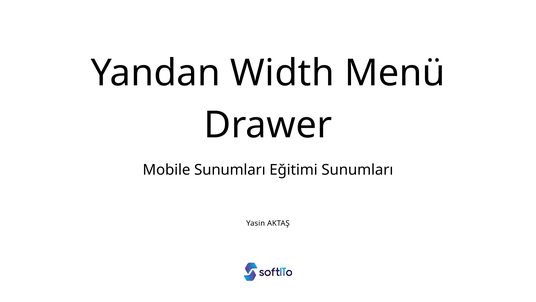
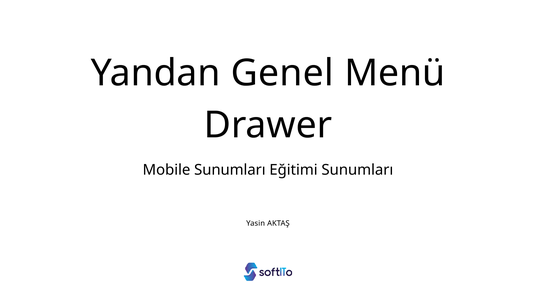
Width: Width -> Genel (282, 73)
